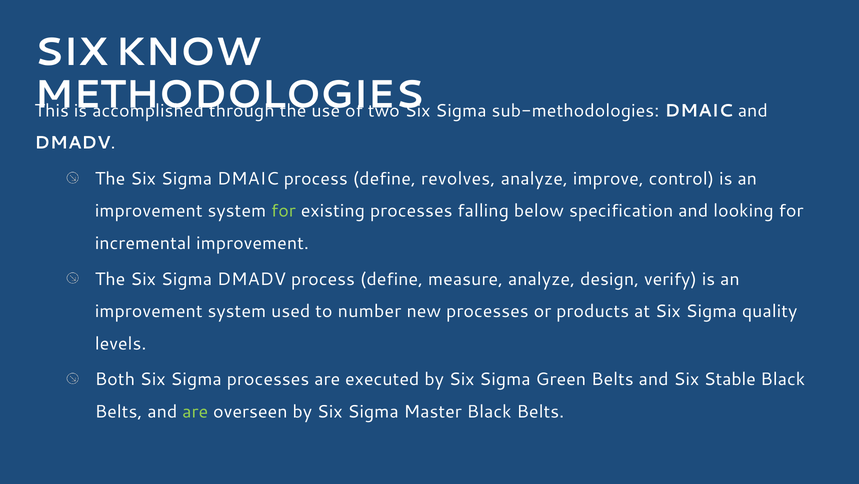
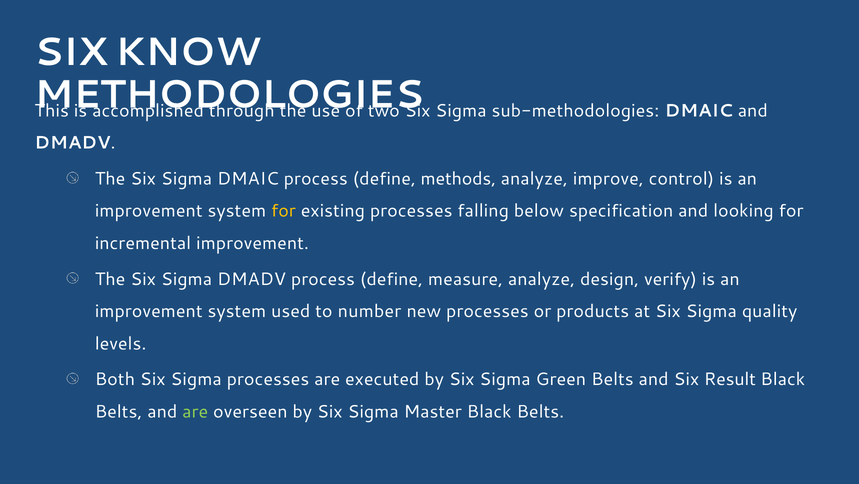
revolves: revolves -> methods (458, 178)
for colour: light green -> yellow (283, 211)
Stable: Stable -> Result (730, 379)
